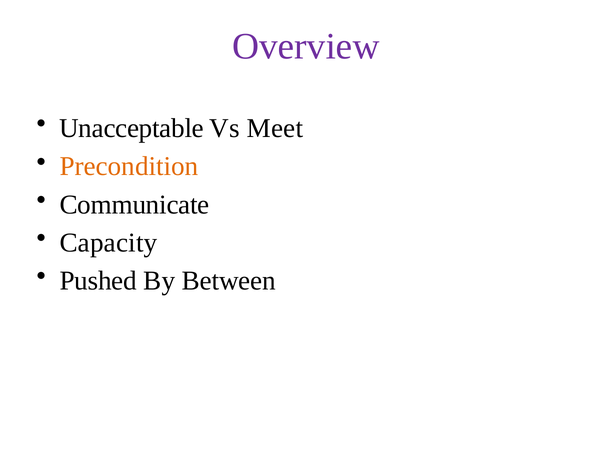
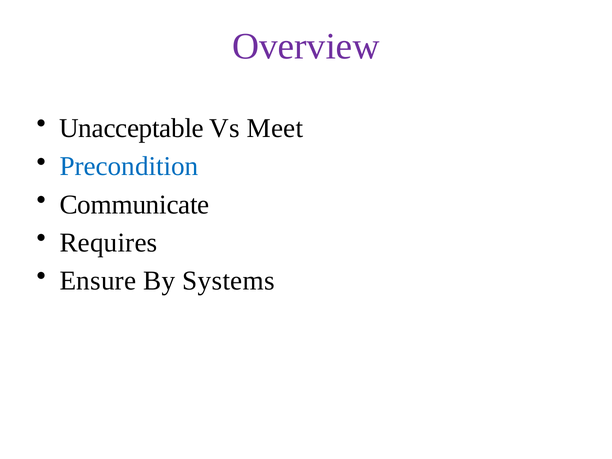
Precondition colour: orange -> blue (129, 166)
Capacity: Capacity -> Requires (109, 243)
Pushed: Pushed -> Ensure (98, 281)
Between: Between -> Systems (229, 281)
